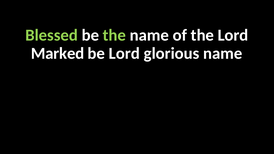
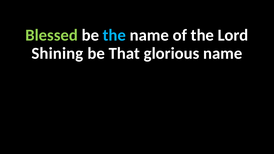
the colour: light green -> light blue (114, 35)
Marked: Marked -> Shining (57, 53)
be Lord: Lord -> That (124, 53)
